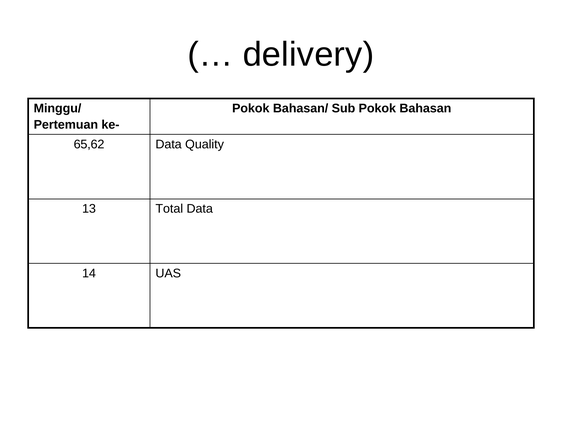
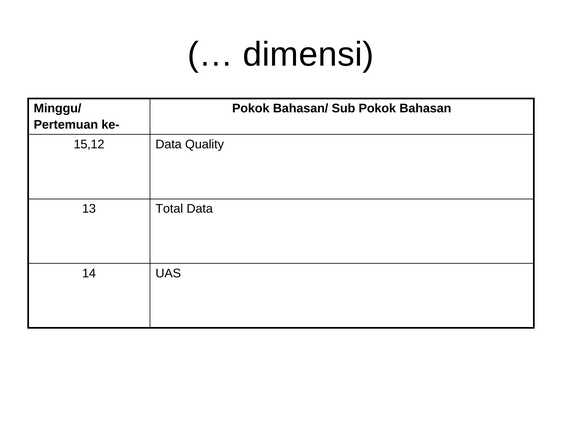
delivery: delivery -> dimensi (308, 54)
65,62: 65,62 -> 15,12 (89, 144)
